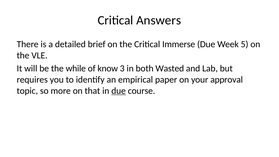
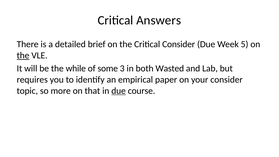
Critical Immerse: Immerse -> Consider (179, 44)
the underline: none -> present (23, 55)
know: know -> some (108, 68)
your approval: approval -> consider (227, 80)
